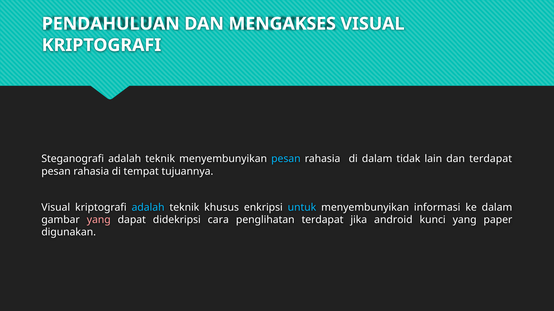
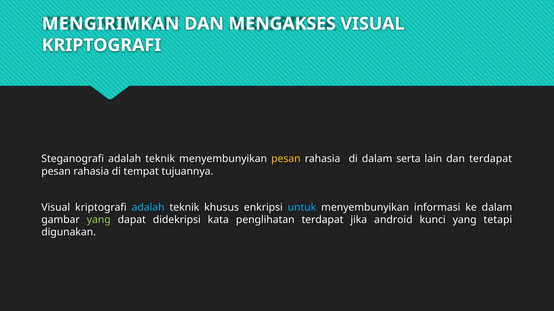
PENDAHULUAN: PENDAHULUAN -> MENGIRIMKAN (111, 24)
pesan colour: light blue -> yellow (286, 159)
tidak: tidak -> serta (409, 159)
yang colour: pink -> light green (99, 220)
cara: cara -> kata (218, 220)
paper: paper -> tetapi (498, 220)
